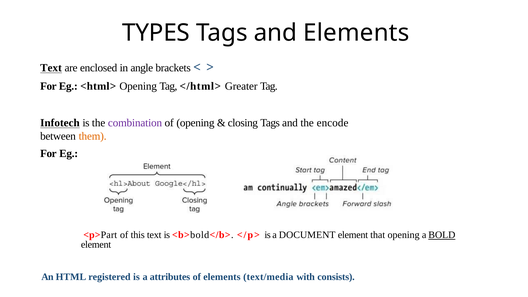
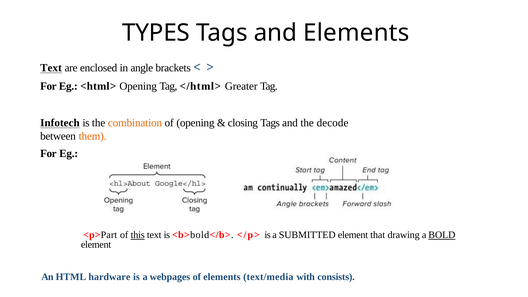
combination colour: purple -> orange (135, 123)
encode: encode -> decode (333, 123)
this underline: none -> present (138, 235)
DOCUMENT: DOCUMENT -> SUBMITTED (307, 235)
that opening: opening -> drawing (404, 235)
registered: registered -> hardware (109, 277)
attributes: attributes -> webpages (170, 277)
